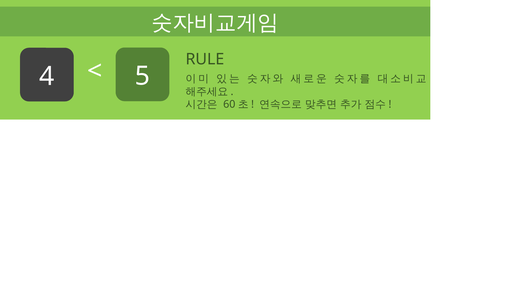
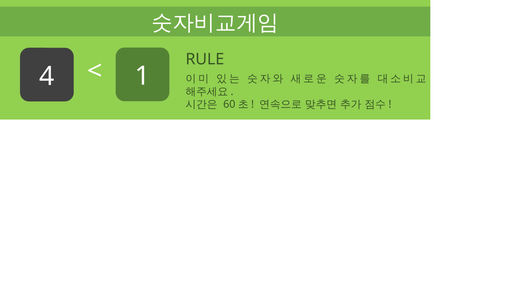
5: 5 -> 1 (142, 76)
